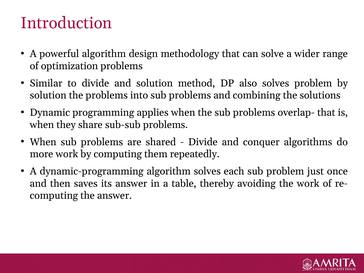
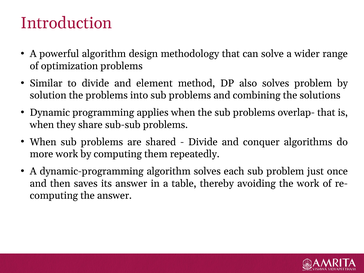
and solution: solution -> element (155, 83)
